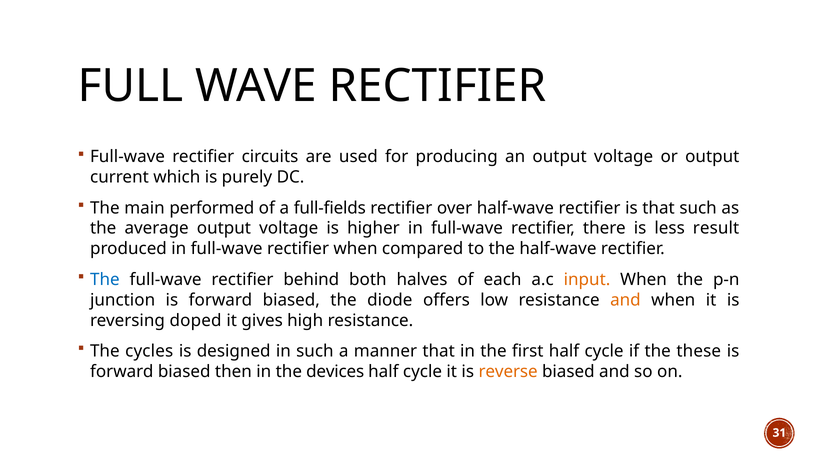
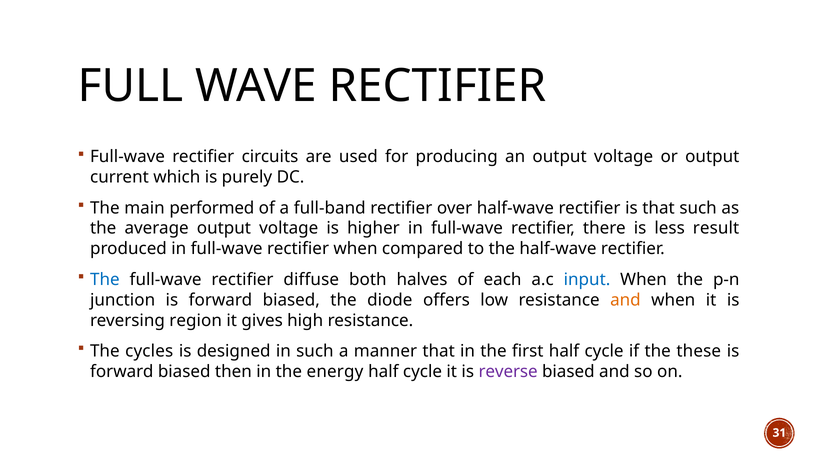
full-fields: full-fields -> full-band (330, 208)
behind: behind -> diffuse (311, 279)
input colour: orange -> blue (587, 279)
doped: doped -> region (196, 320)
devices: devices -> energy (335, 371)
reverse colour: orange -> purple (508, 371)
